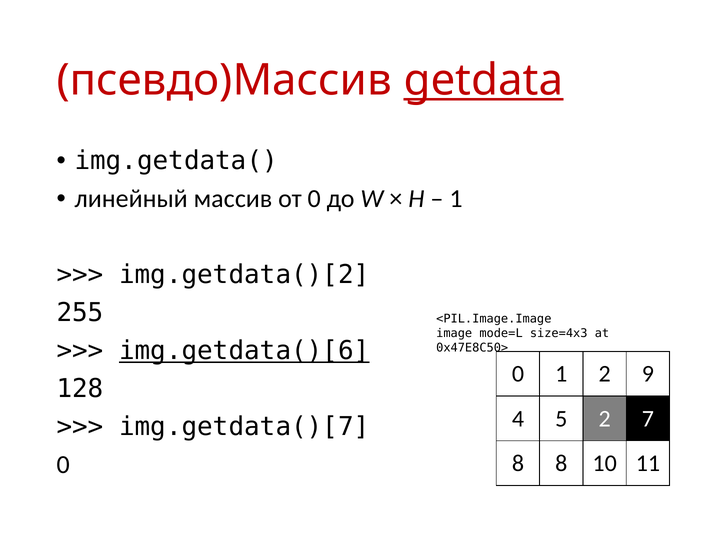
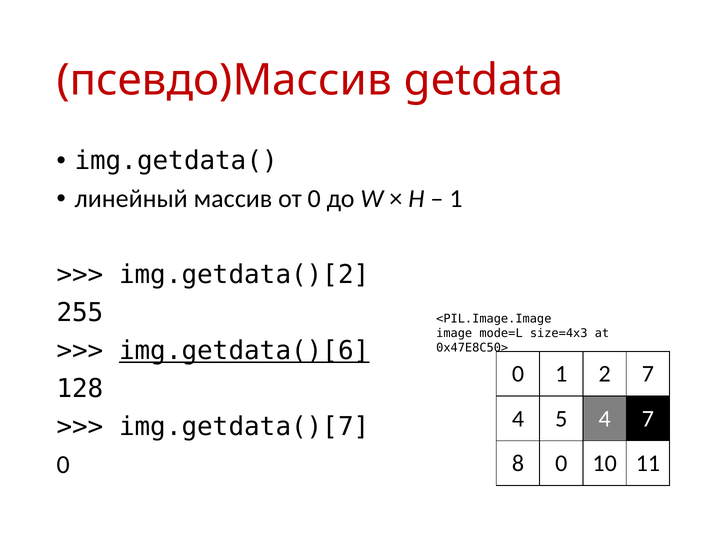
getdata underline: present -> none (483, 81)
2 9: 9 -> 7 (648, 374)
5 2: 2 -> 4 (605, 419)
8 8: 8 -> 0 (561, 464)
